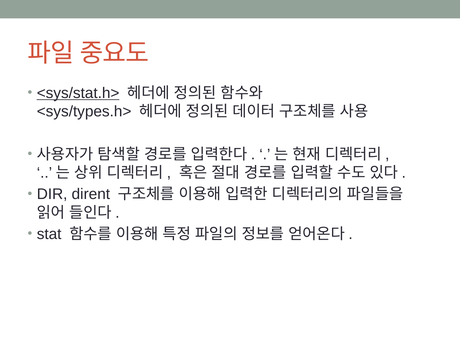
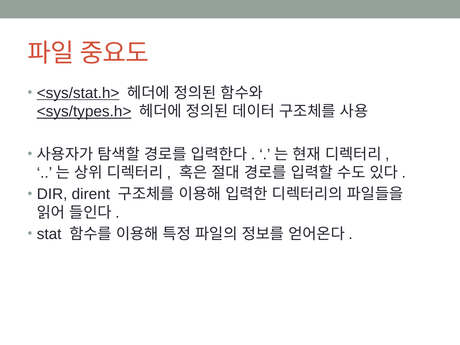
<sys/types.h> underline: none -> present (84, 111)
